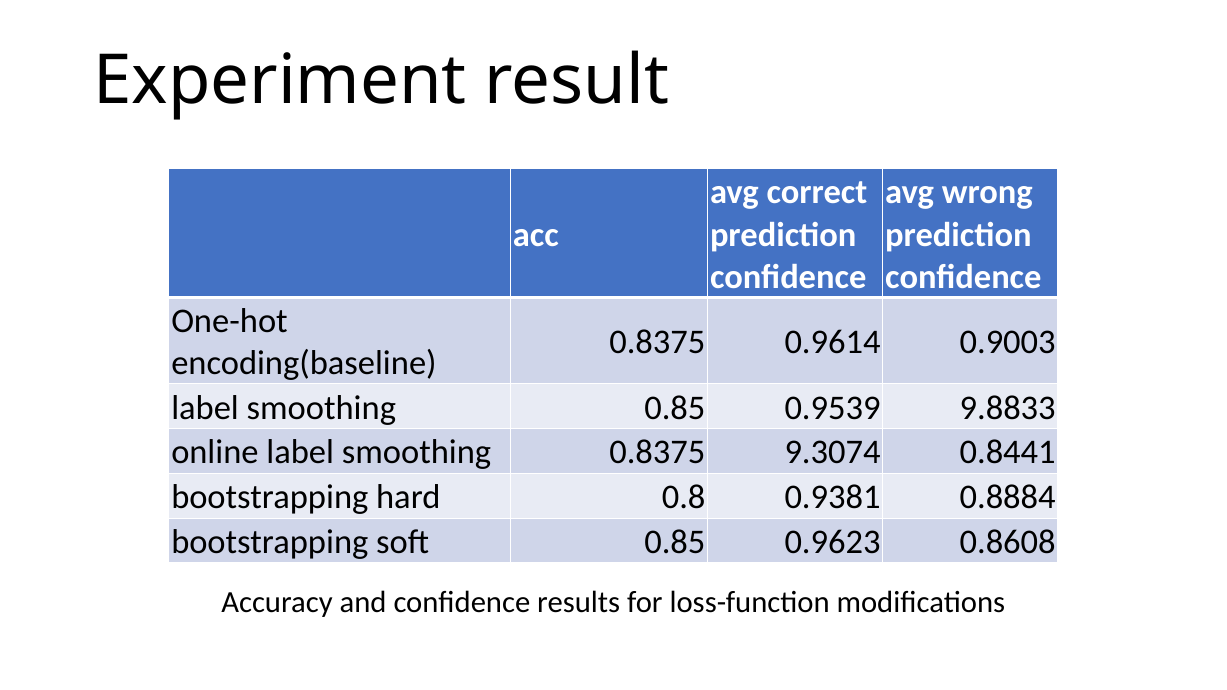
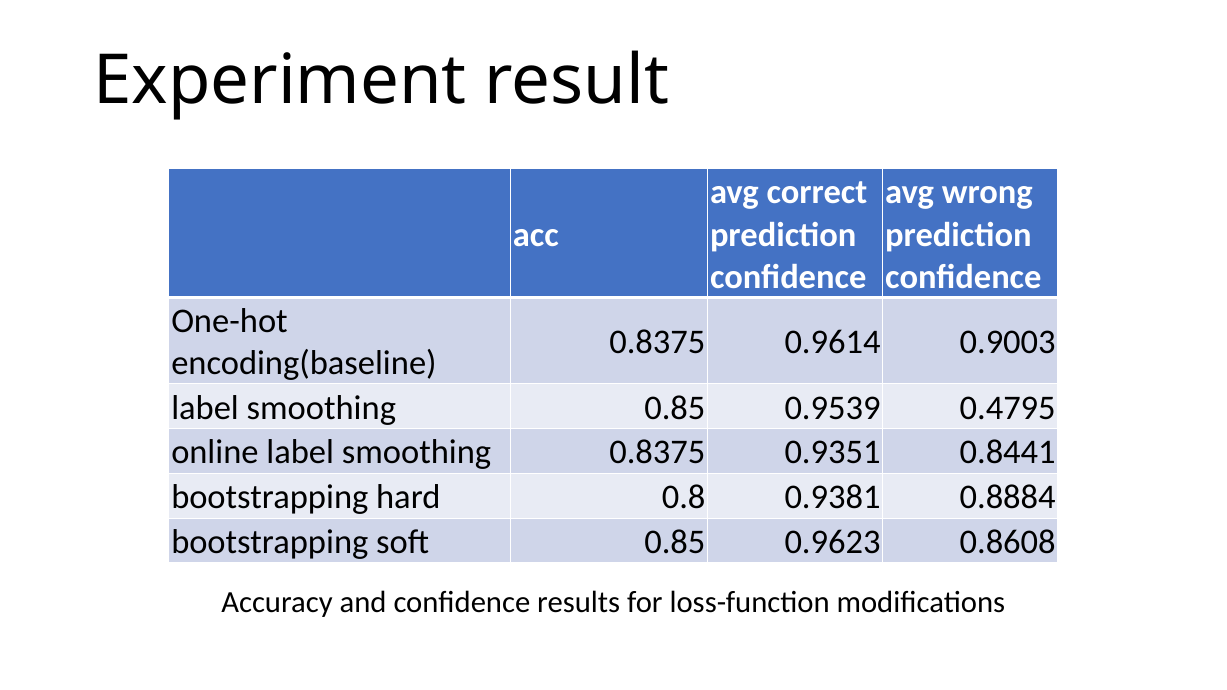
9.8833: 9.8833 -> 0.4795 (1008, 408)
9.3074: 9.3074 -> 0.9351 (833, 453)
